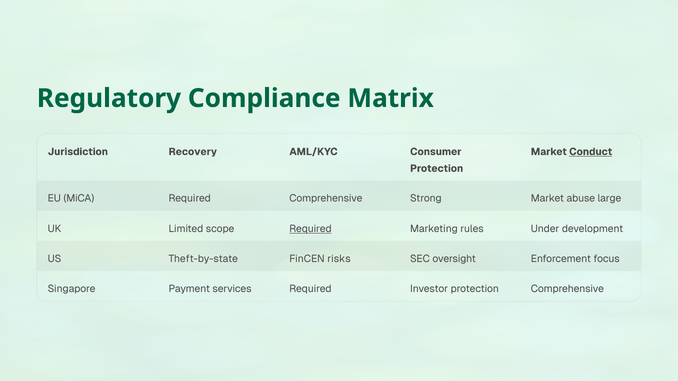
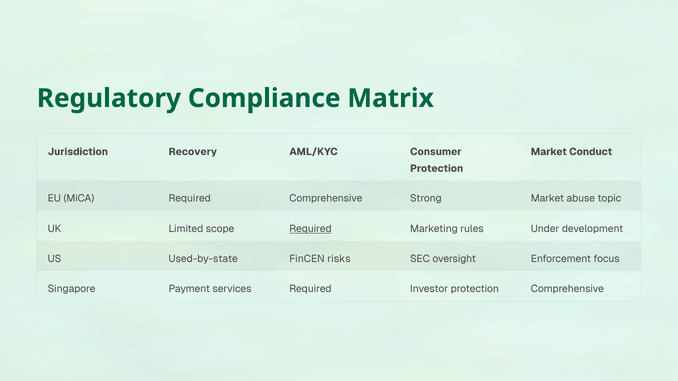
Conduct underline: present -> none (591, 152)
large: large -> topic (609, 199)
Theft-by-state: Theft-by-state -> Used-by-state (203, 259)
